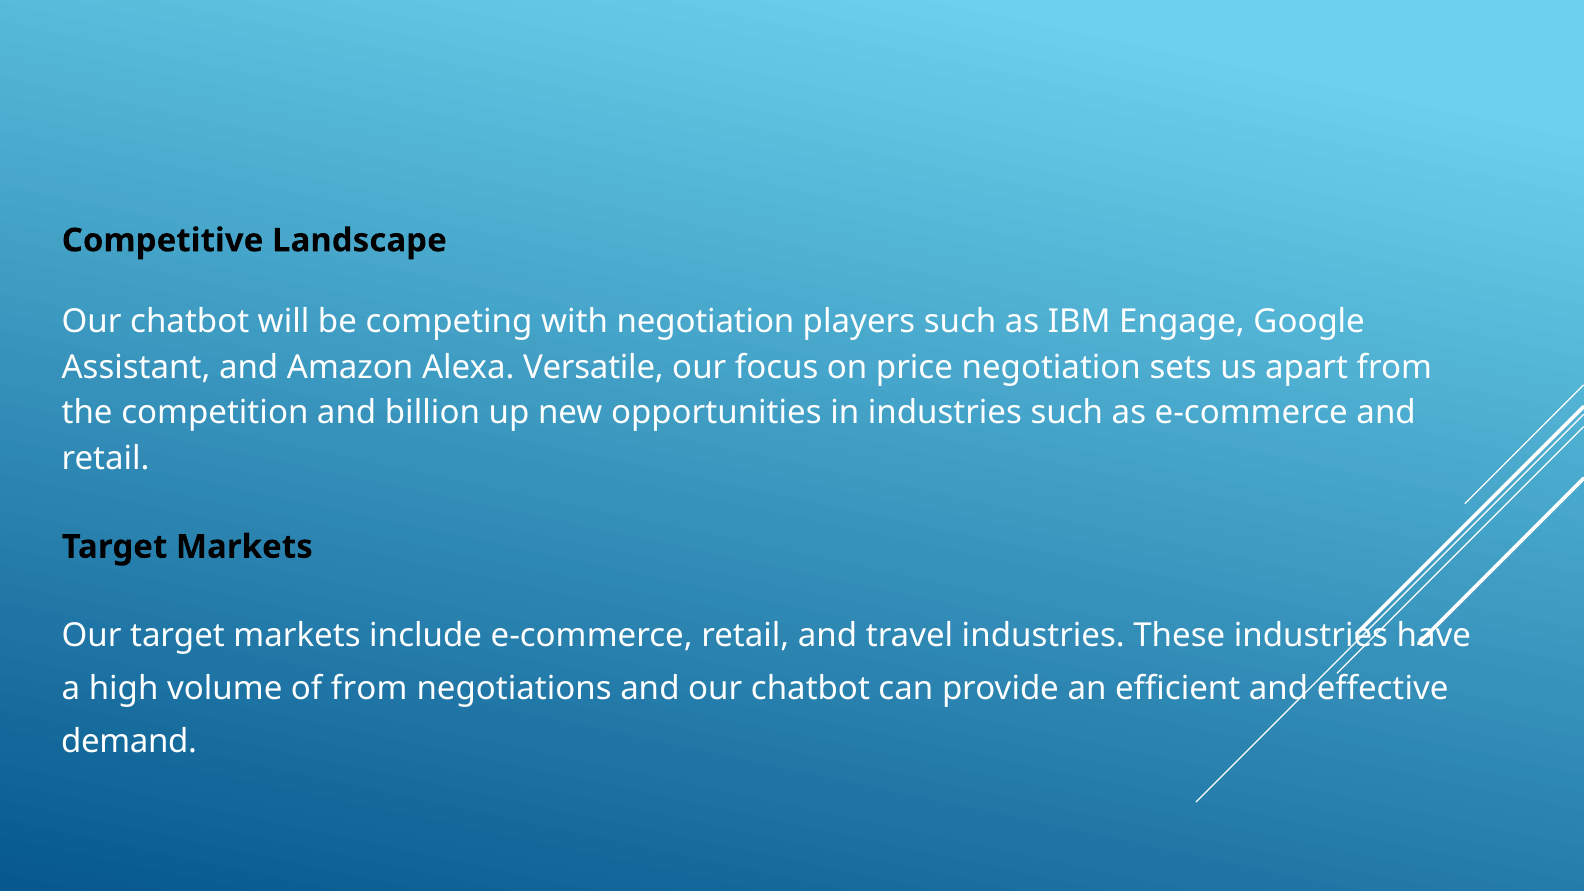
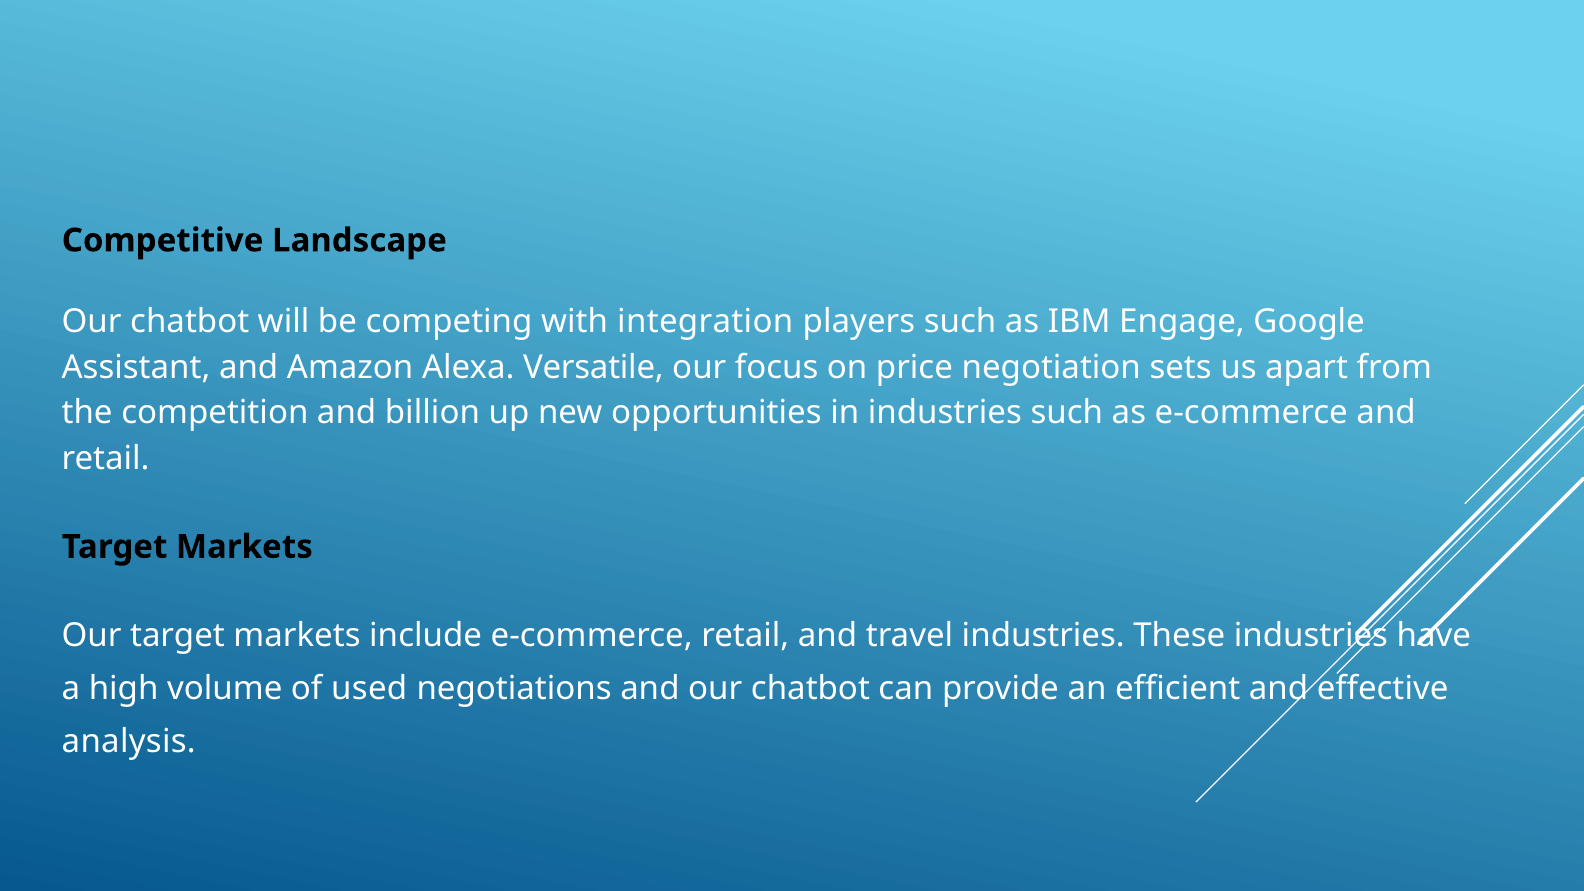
with negotiation: negotiation -> integration (705, 322)
of from: from -> used (369, 689)
demand: demand -> analysis (129, 742)
